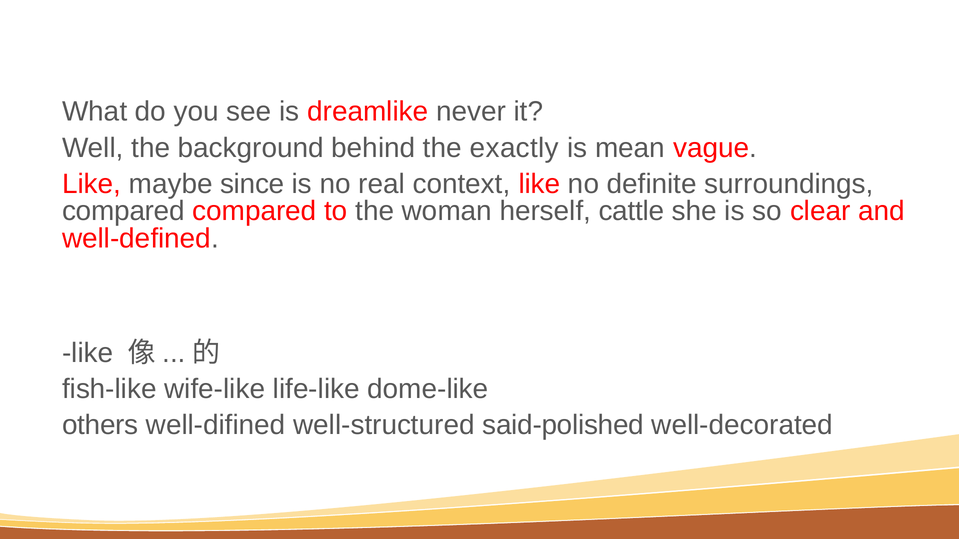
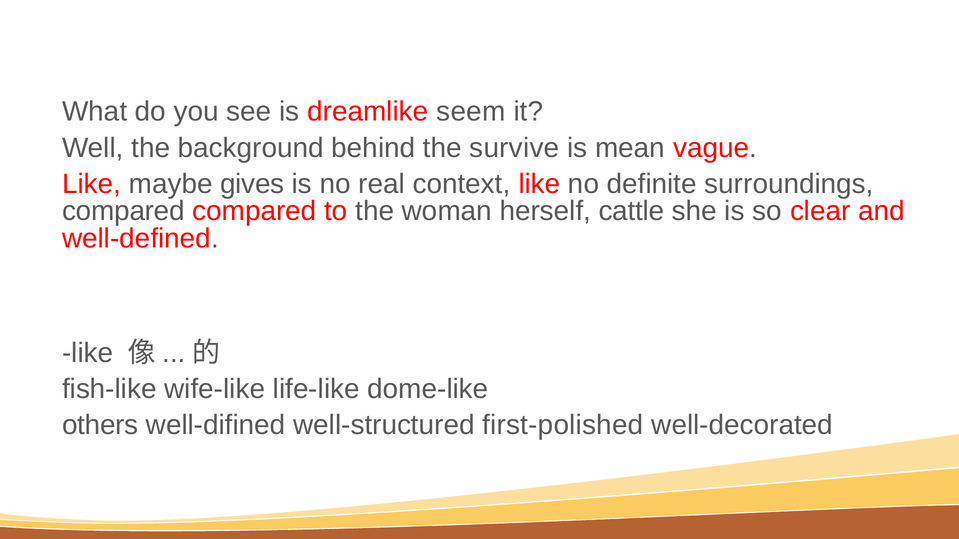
never: never -> seem (471, 112)
exactly: exactly -> survive (514, 148)
since: since -> gives (252, 184)
said-polished: said-polished -> first-polished (563, 425)
